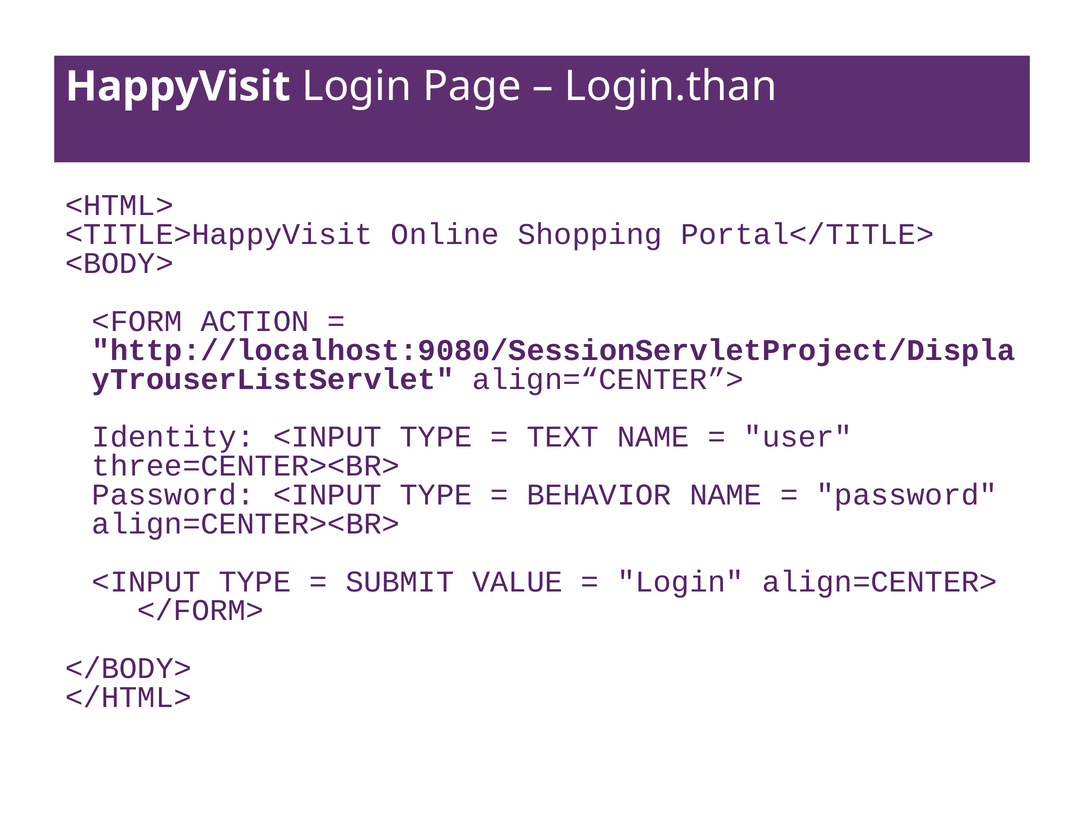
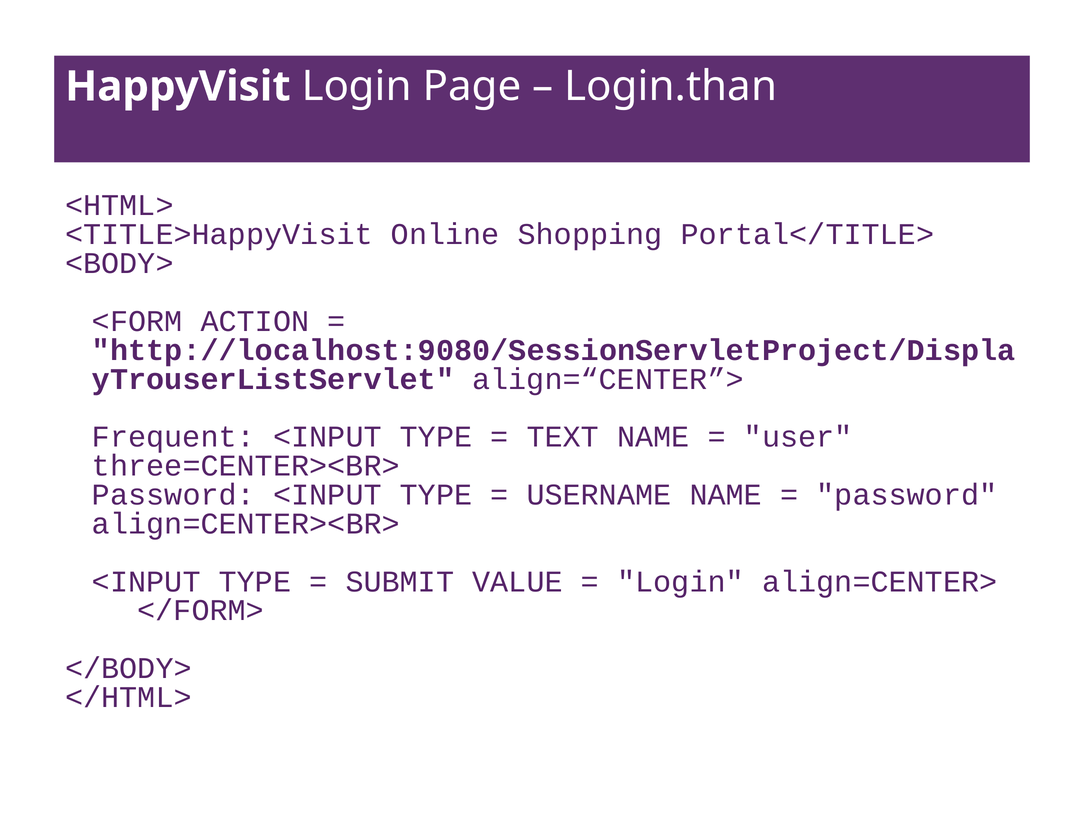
Identity: Identity -> Frequent (173, 437)
BEHAVIOR: BEHAVIOR -> USERNAME (599, 495)
